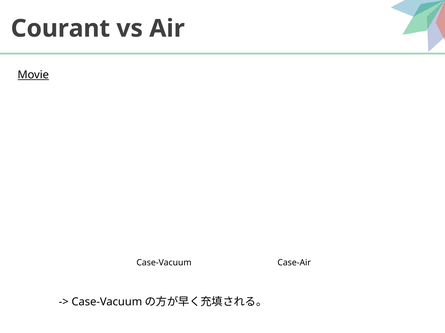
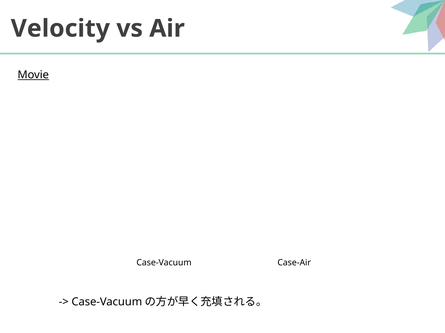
Courant: Courant -> Velocity (60, 29)
